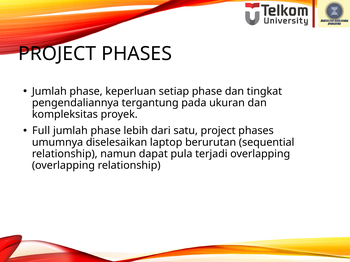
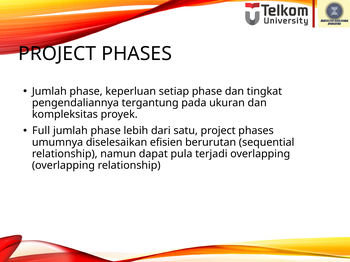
laptop: laptop -> efisien (166, 143)
